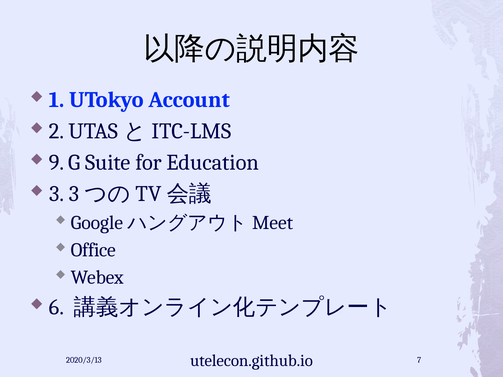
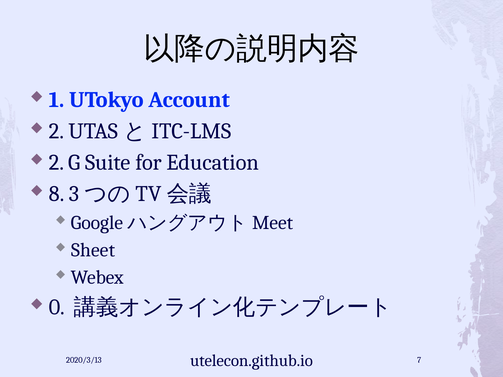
9: 9 -> 2 (56, 163)
3: 3 -> 8 (57, 194)
Office: Office -> Sheet (93, 250)
6: 6 -> 0 (57, 307)
